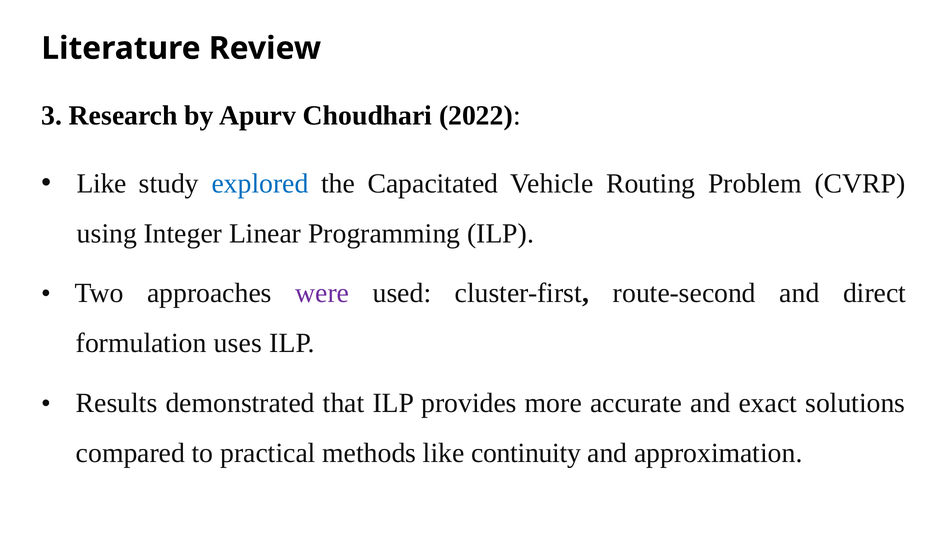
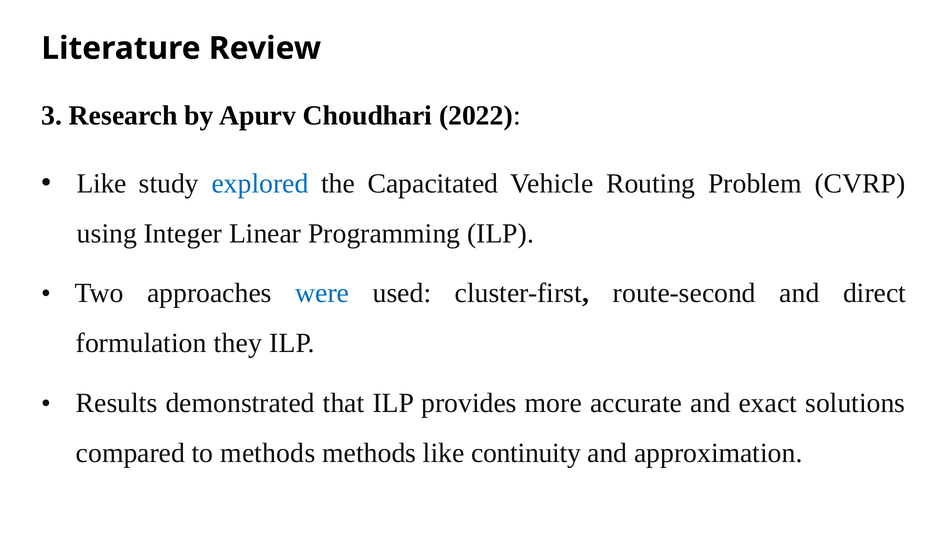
were colour: purple -> blue (322, 293)
uses: uses -> they (238, 343)
to practical: practical -> methods (268, 453)
